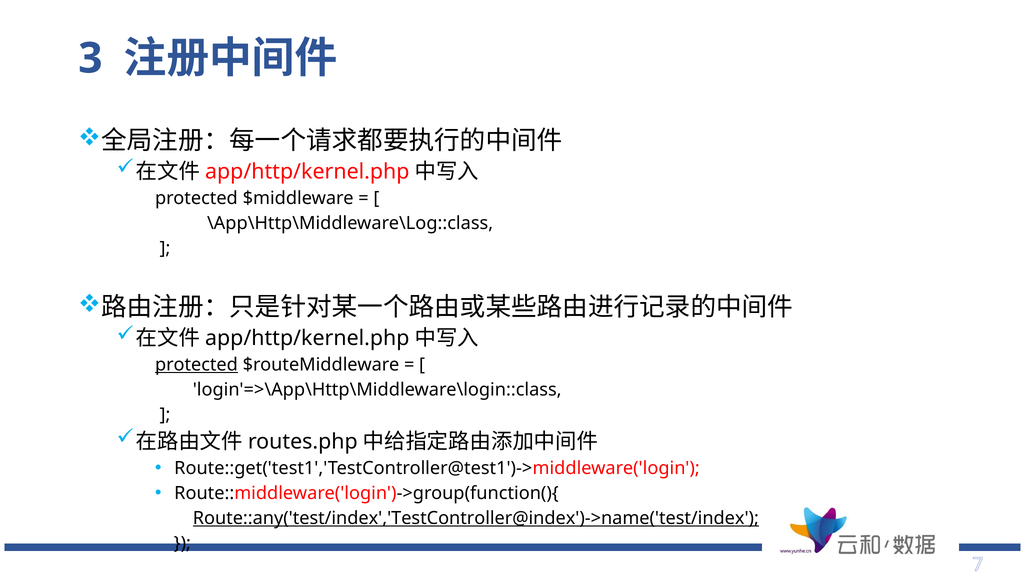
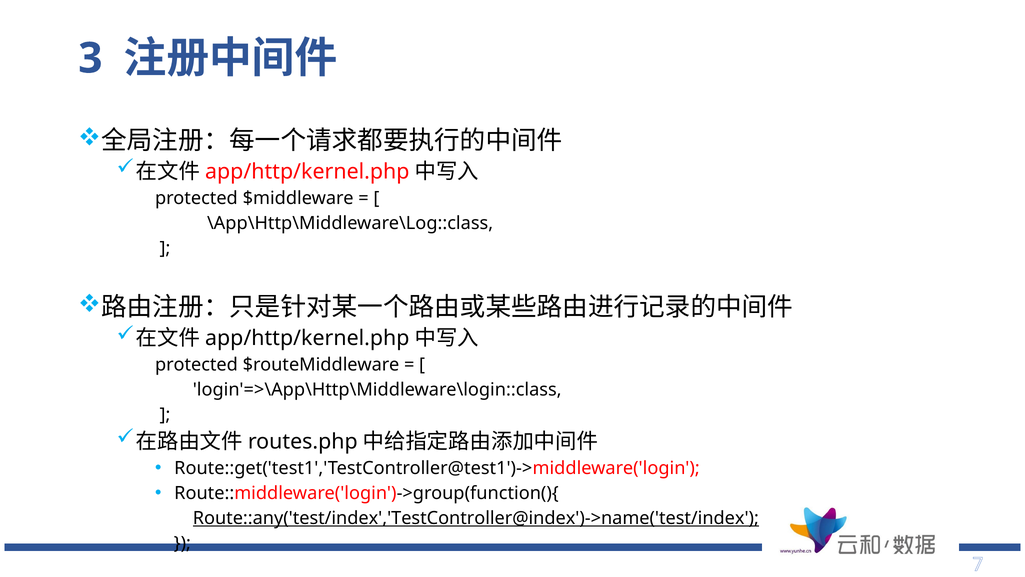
protected underline: present -> none (196, 365)
